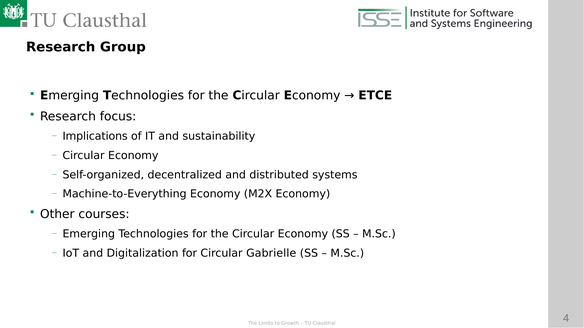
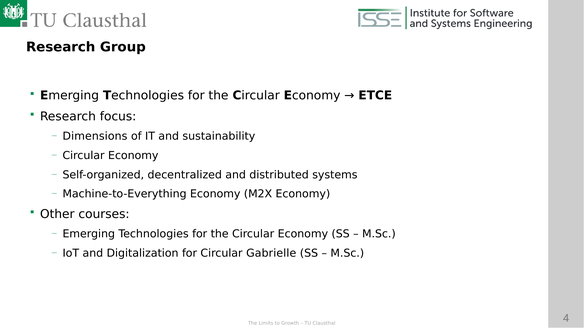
Implications: Implications -> Dimensions (95, 137)
